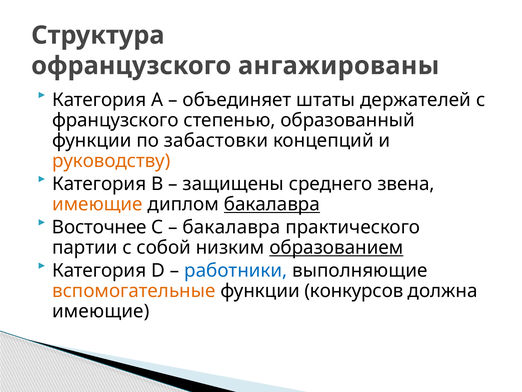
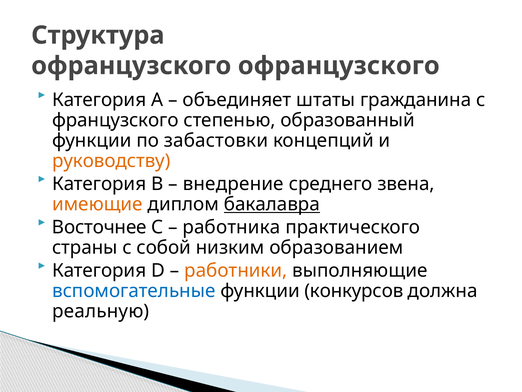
офранцузского ангажированы: ангажированы -> офранцузского (339, 66)
держателей: держателей -> гражданина (416, 100)
защищены: защищены -> внедрение (233, 184)
бакалавра: бакалавра -> работника (231, 227)
партии: партии -> страны (85, 247)
образованием underline: present -> none (336, 247)
работники colour: blue -> orange (236, 270)
вспомогательные colour: orange -> blue (134, 291)
имеющие: имеющие -> реальную (101, 311)
